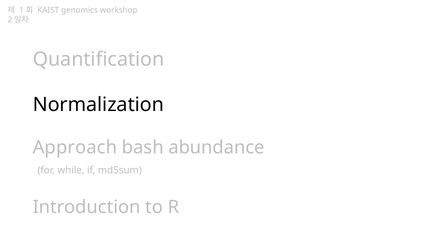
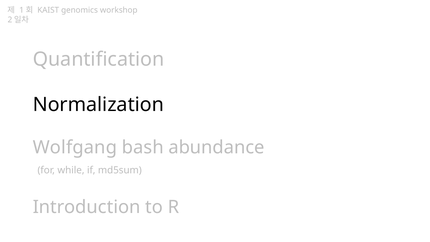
Approach: Approach -> Wolfgang (75, 147)
